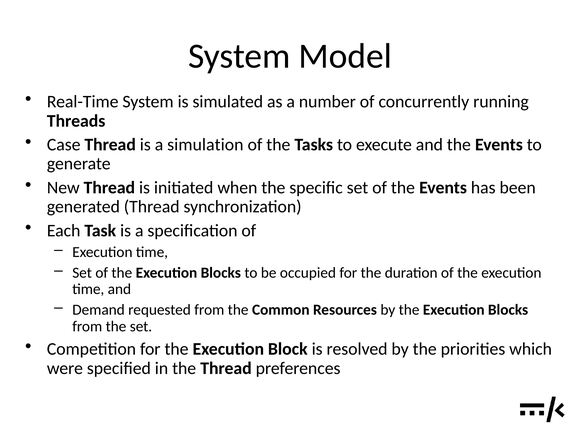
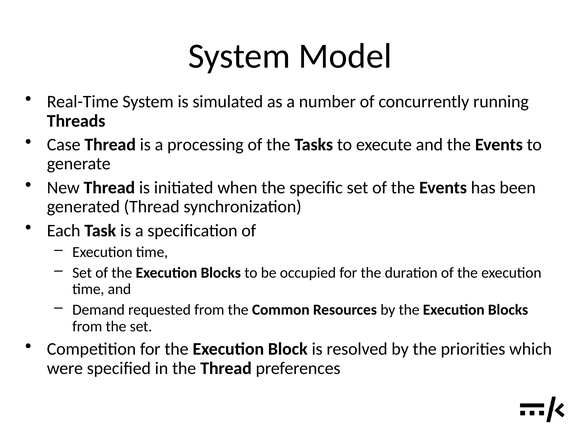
simulation: simulation -> processing (205, 145)
